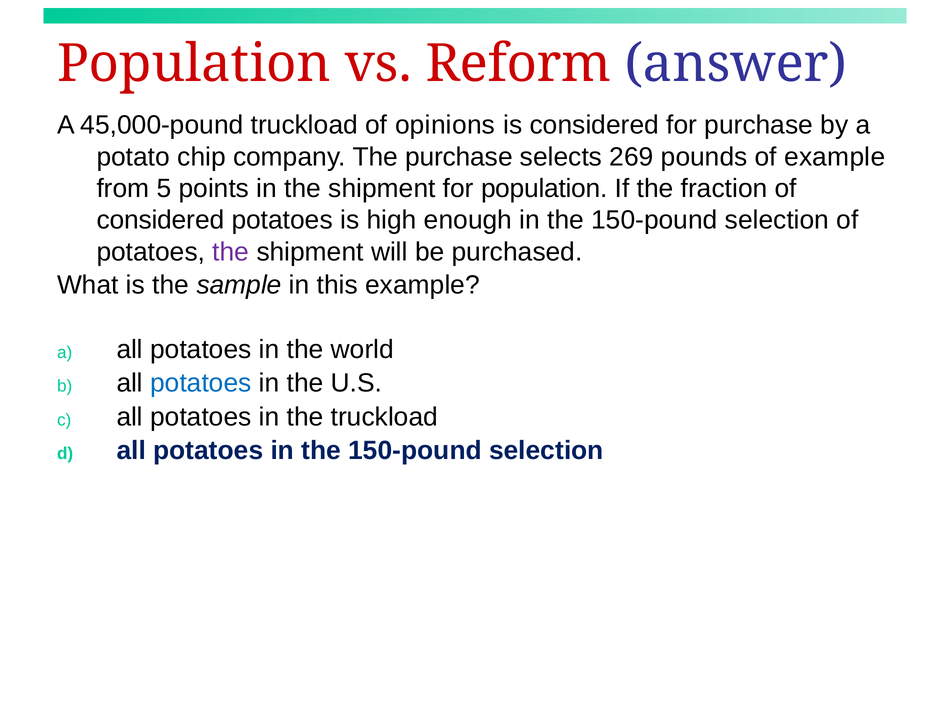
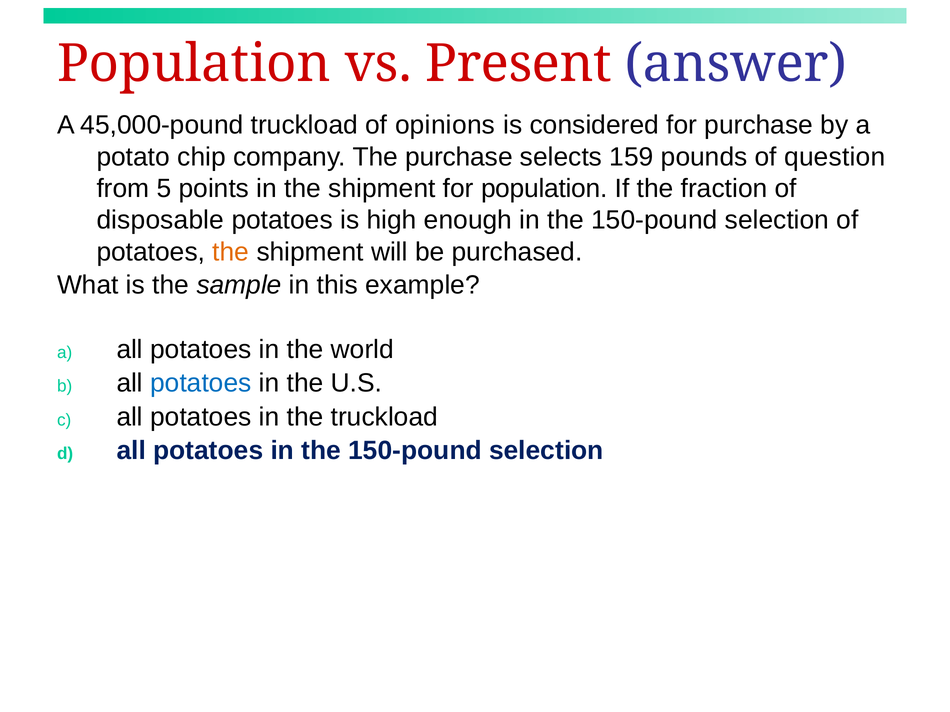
Reform: Reform -> Present (518, 64)
269: 269 -> 159 (631, 157)
of example: example -> question (835, 157)
considered: considered -> disposable (160, 220)
the colour: purple -> orange (231, 252)
